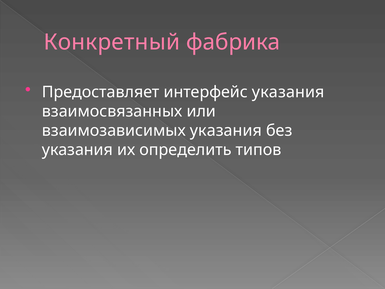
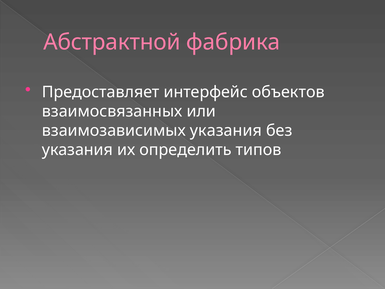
Конкретный: Конкретный -> Абстрактной (112, 42)
интерфейс указания: указания -> объектов (288, 92)
